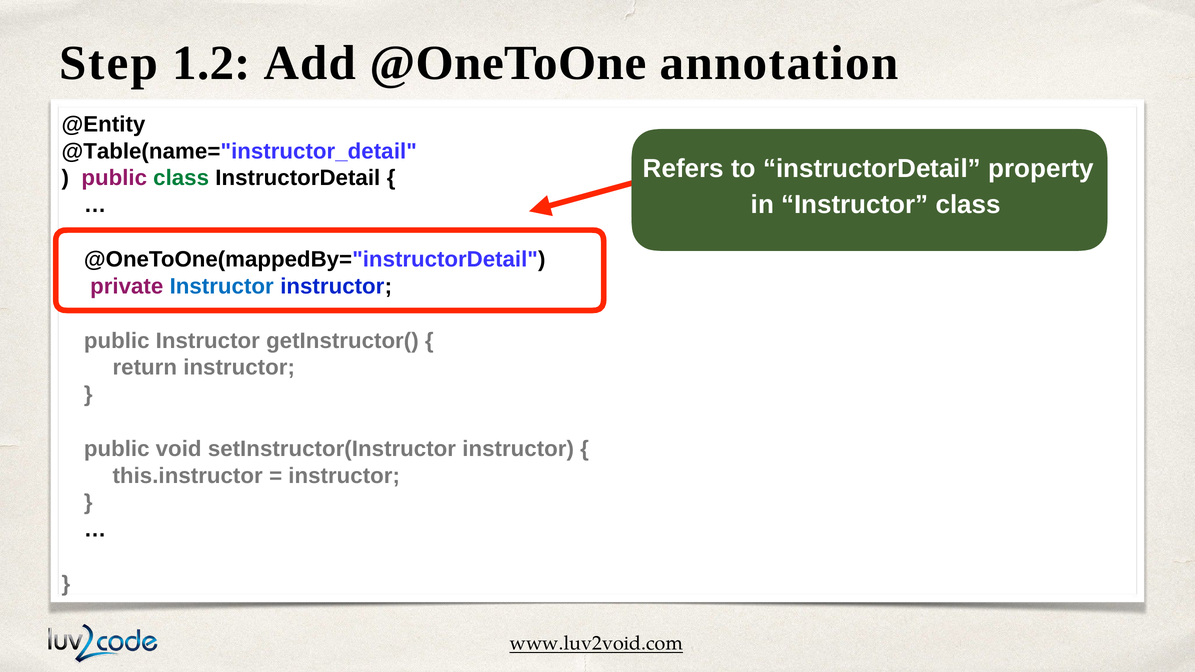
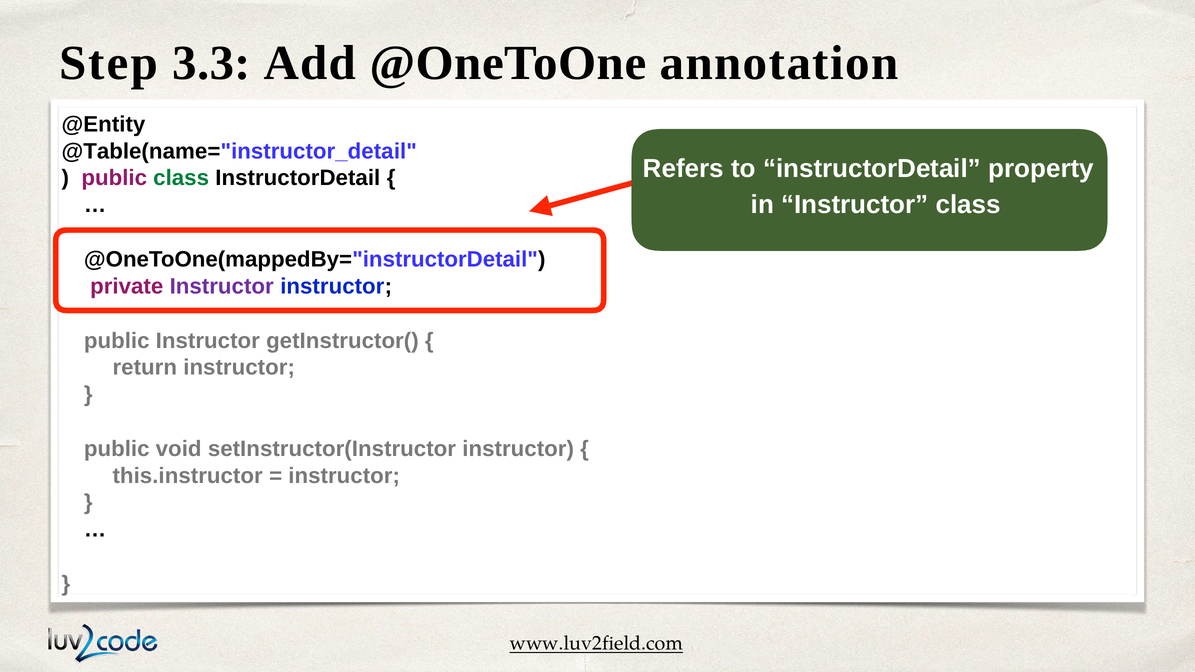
1.2: 1.2 -> 3.3 (211, 63)
Instructor colour: blue -> purple (222, 286)
www.luv2void.com: www.luv2void.com -> www.luv2field.com (596, 643)
